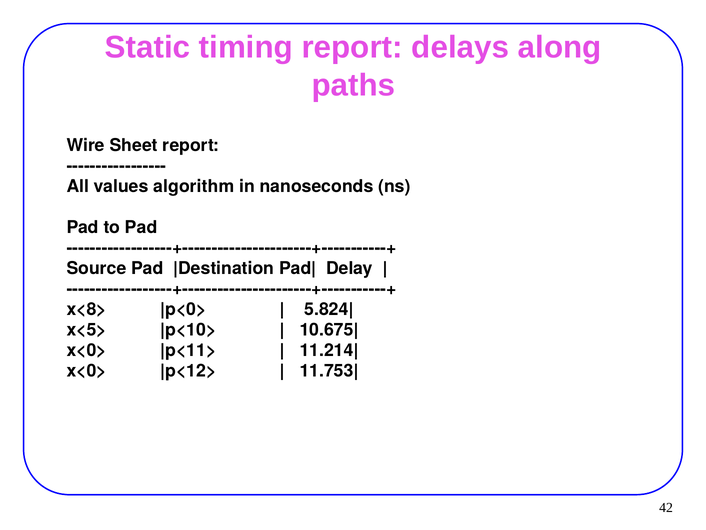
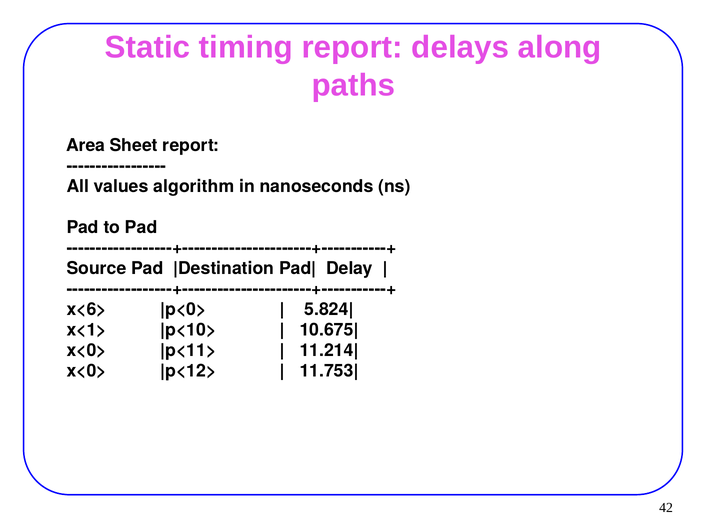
Wire: Wire -> Area (86, 145)
x<8>: x<8> -> x<6> (87, 309)
x<5>: x<5> -> x<1> (87, 330)
